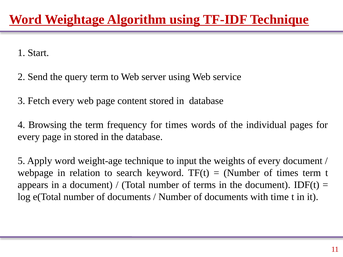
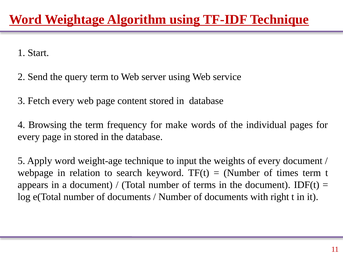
for times: times -> make (176, 125)
time: time -> right (280, 197)
